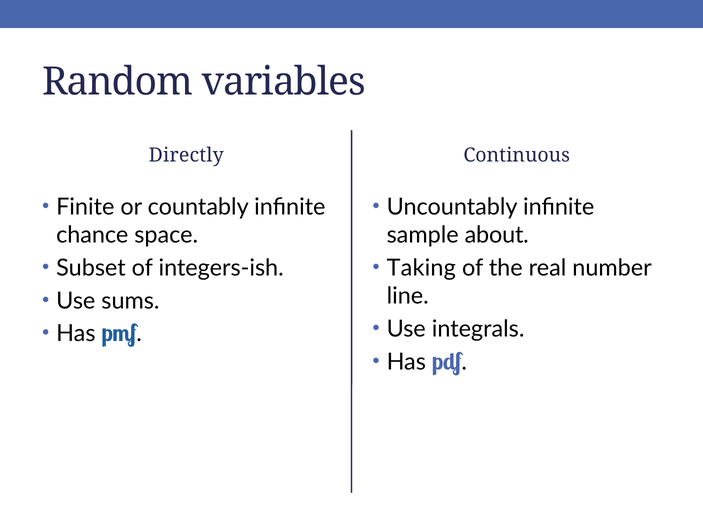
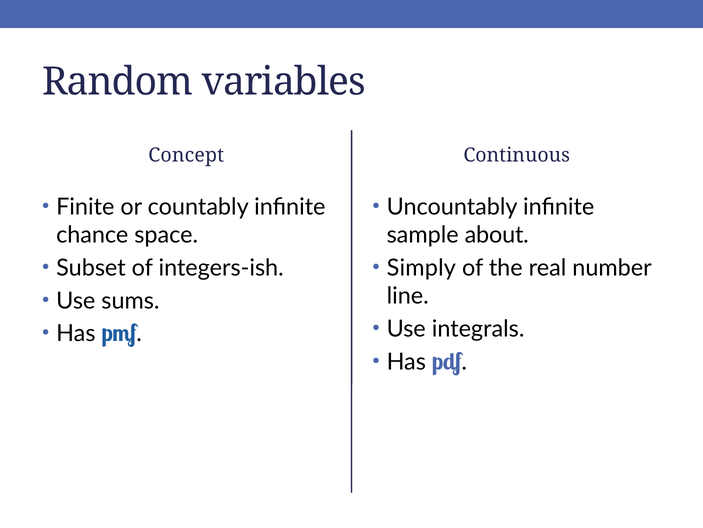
Directly: Directly -> Concept (186, 155)
Taking: Taking -> Simply (421, 268)
